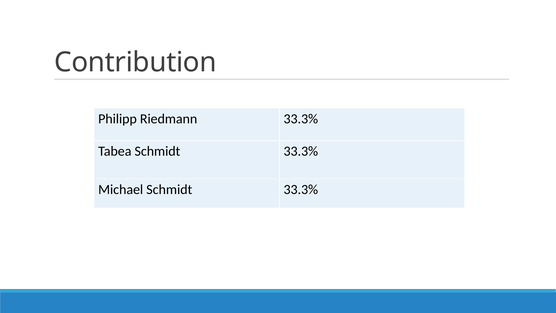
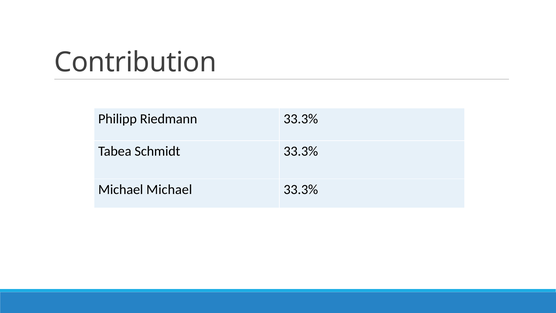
Michael Schmidt: Schmidt -> Michael (169, 189)
